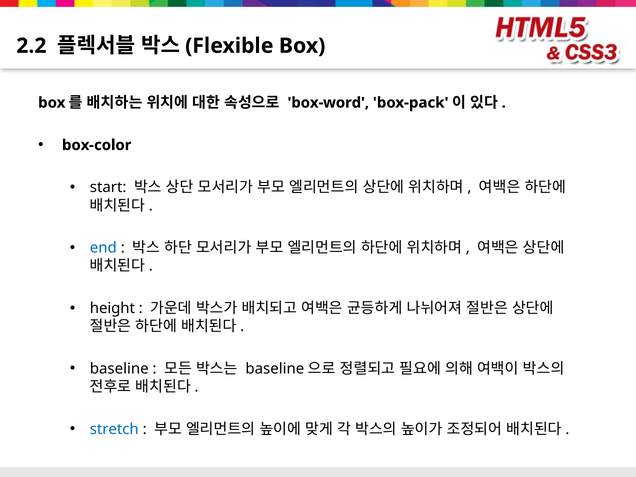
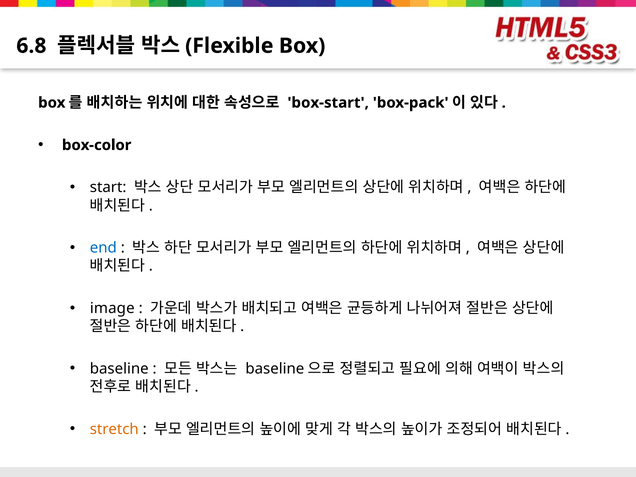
2.2: 2.2 -> 6.8 (31, 46)
box-word: box-word -> box-start (328, 103)
height: height -> image (112, 308)
stretch colour: blue -> orange (114, 429)
